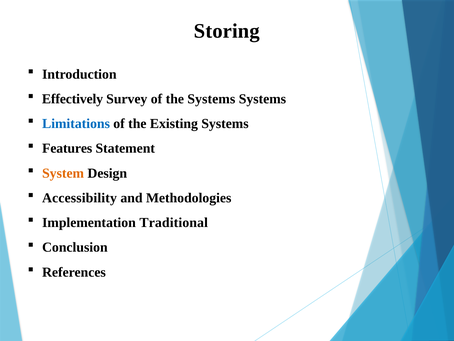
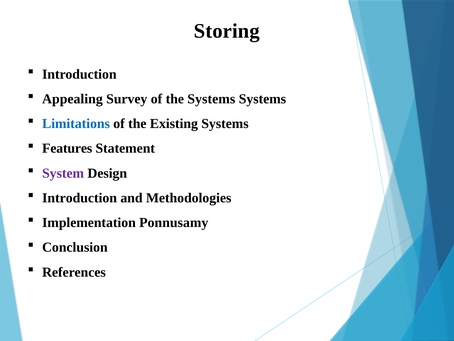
Effectively: Effectively -> Appealing (72, 99)
System colour: orange -> purple (63, 173)
Accessibility: Accessibility -> Introduction (80, 198)
Traditional: Traditional -> Ponnusamy (174, 222)
